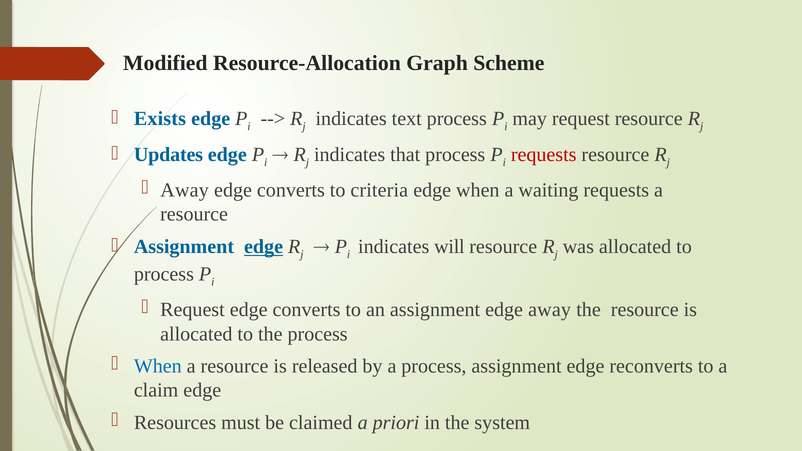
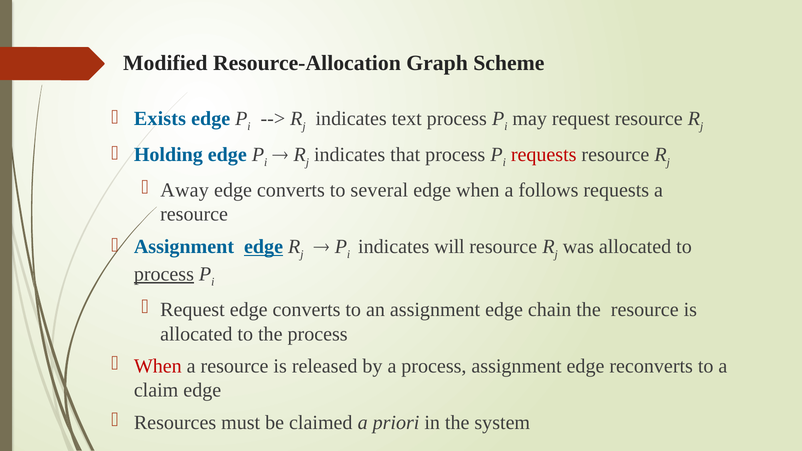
Updates: Updates -> Holding (168, 155)
criteria: criteria -> several (379, 190)
waiting: waiting -> follows (548, 190)
process underline: none -> present (164, 274)
edge away: away -> chain (550, 310)
When colour: blue -> red (158, 366)
